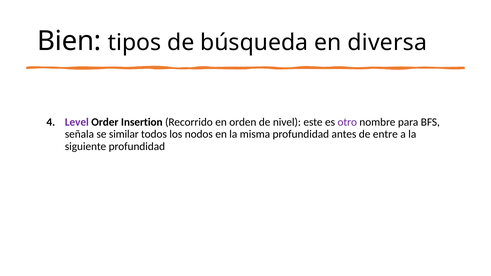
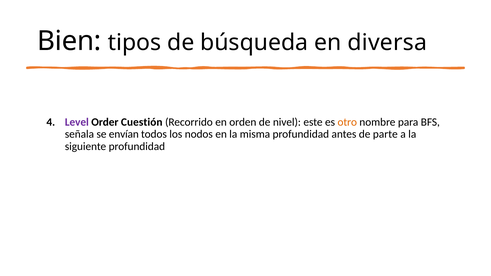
Insertion: Insertion -> Cuestión (142, 122)
otro colour: purple -> orange (347, 122)
similar: similar -> envían (124, 134)
entre: entre -> parte (385, 134)
